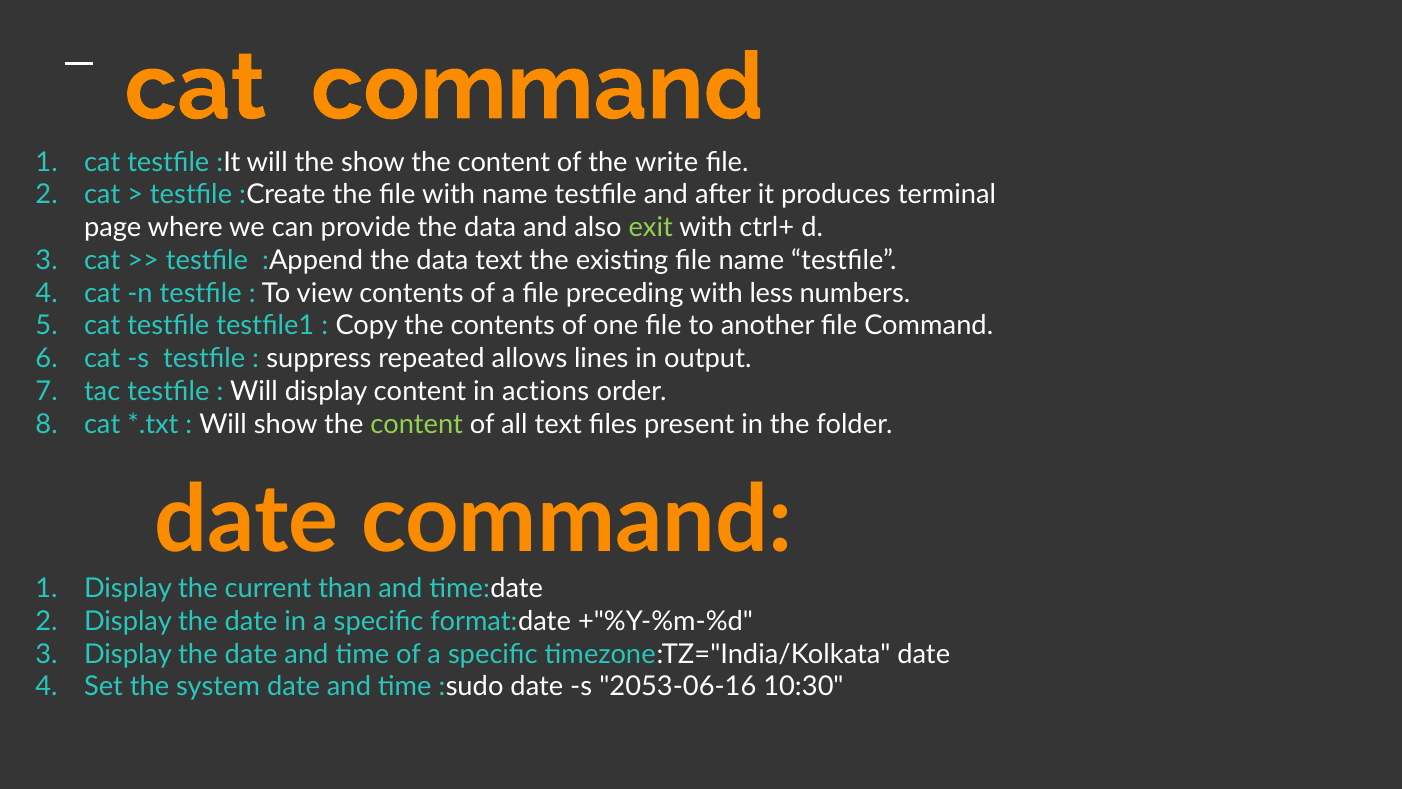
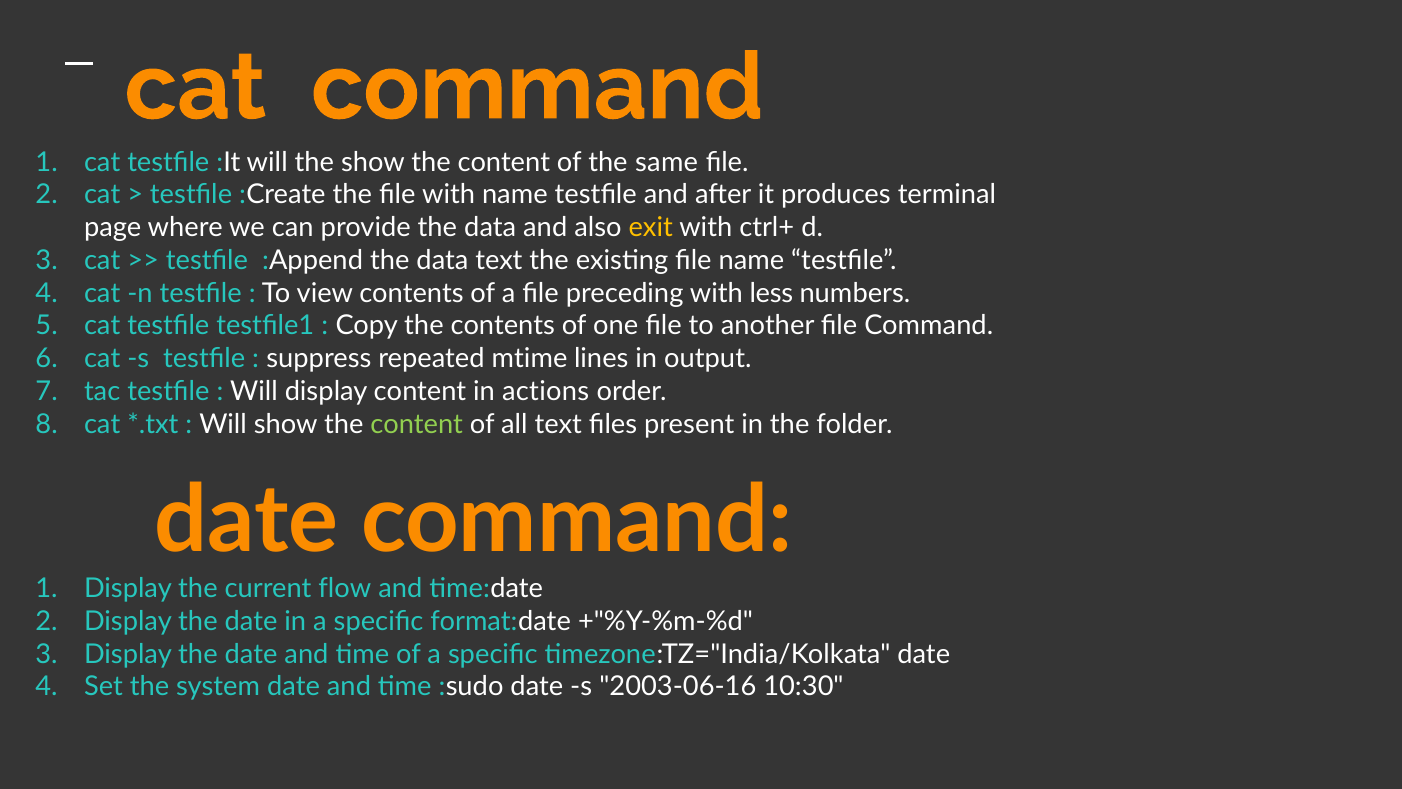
write: write -> same (667, 162)
exit colour: light green -> yellow (651, 227)
allows: allows -> mtime (530, 358)
than: than -> flow (345, 588)
2053-06-16: 2053-06-16 -> 2003-06-16 (678, 687)
